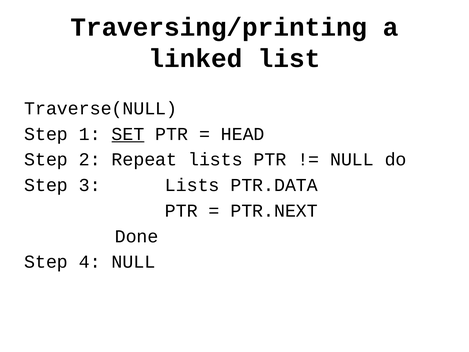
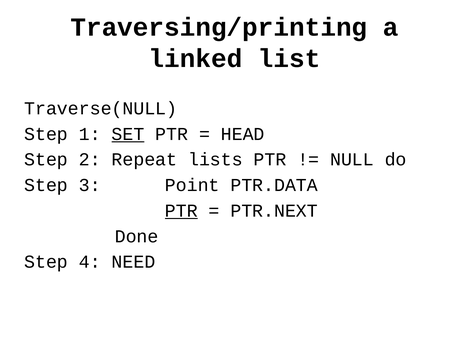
3 Lists: Lists -> Point (192, 185)
PTR underline: none -> present (181, 211)
4 NULL: NULL -> NEED (133, 262)
